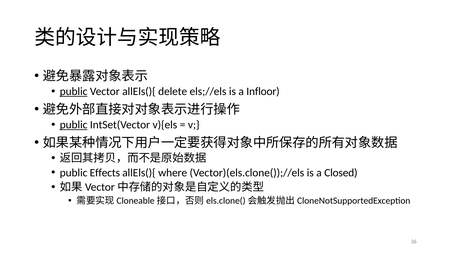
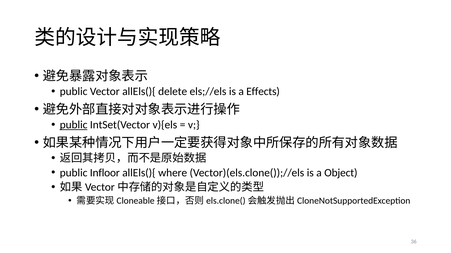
public underline: present -> none (74, 92)
Infloor: Infloor -> Effects (263, 92)
Effects: Effects -> Infloor (105, 173)
Closed: Closed -> Object (341, 173)
